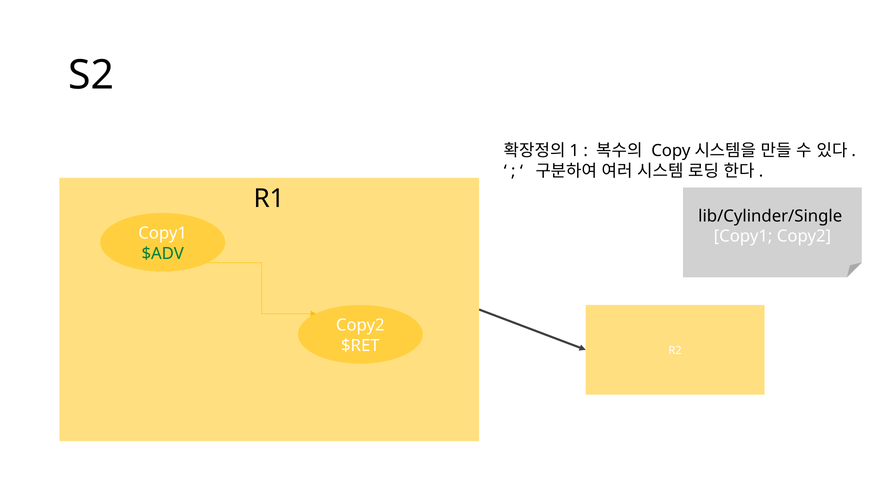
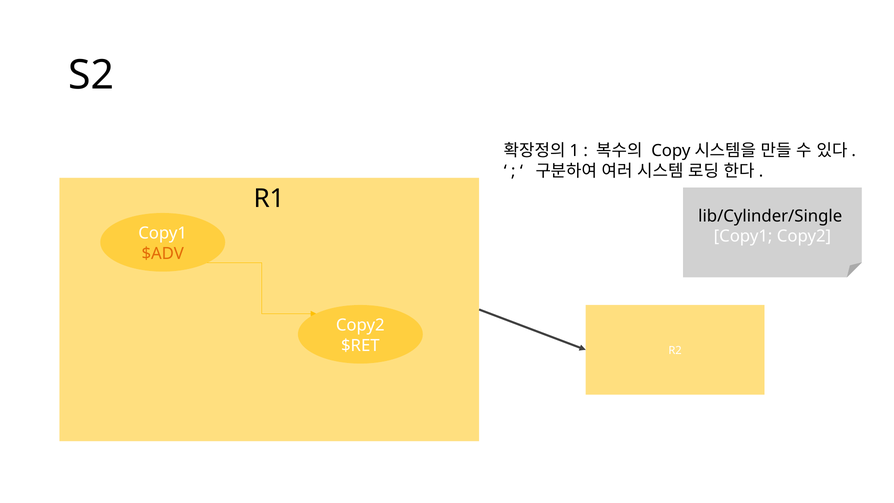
$ADV colour: green -> orange (163, 253)
